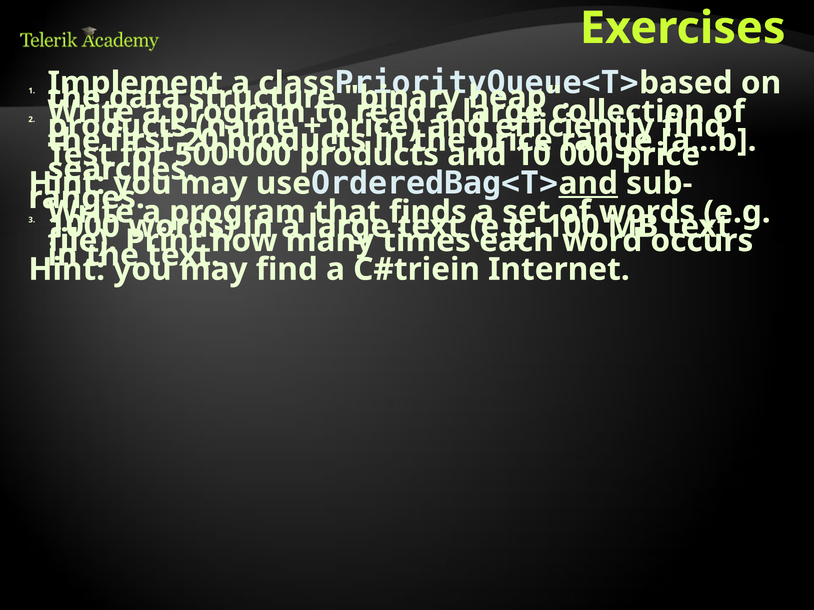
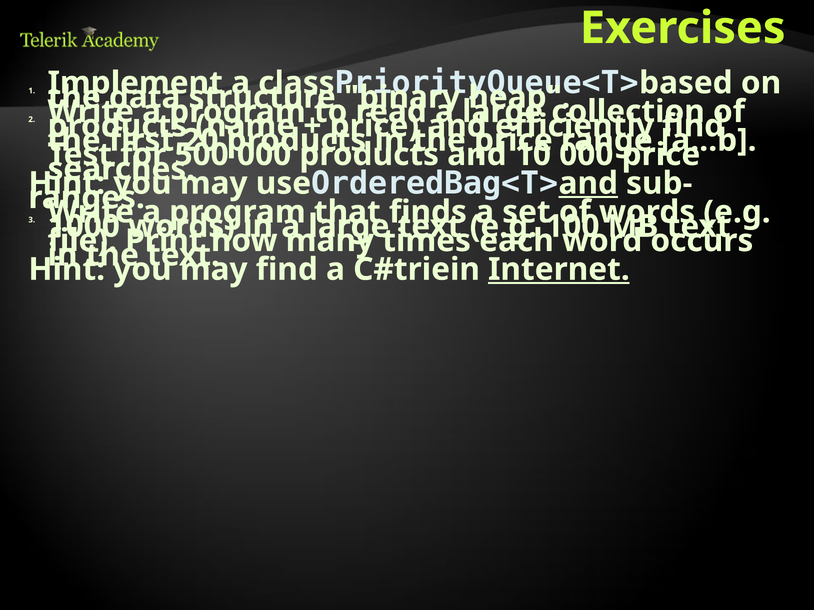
Internet underline: none -> present (559, 270)
